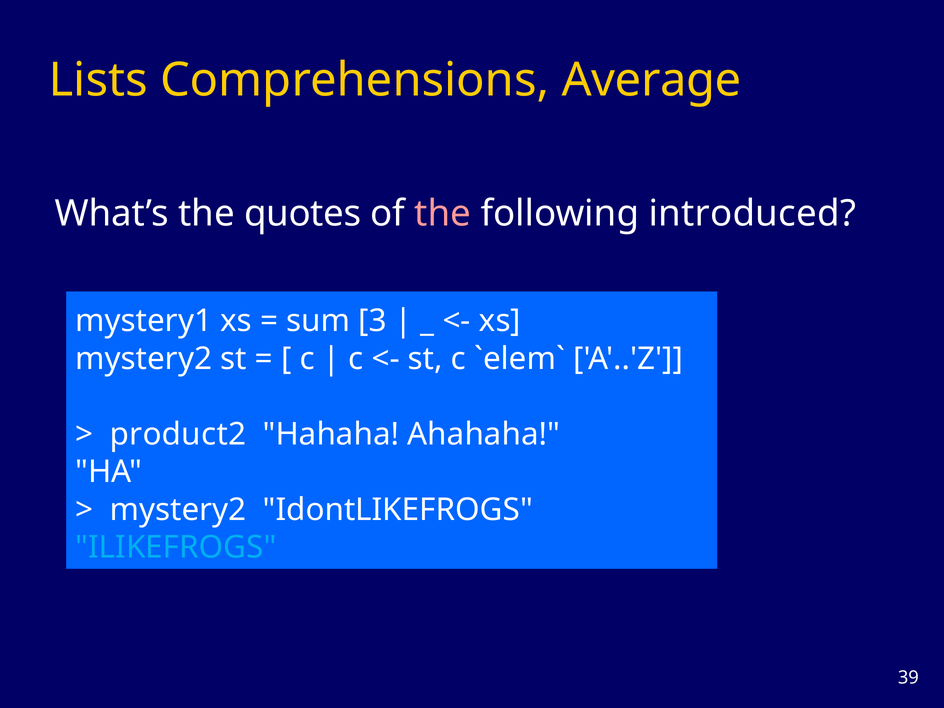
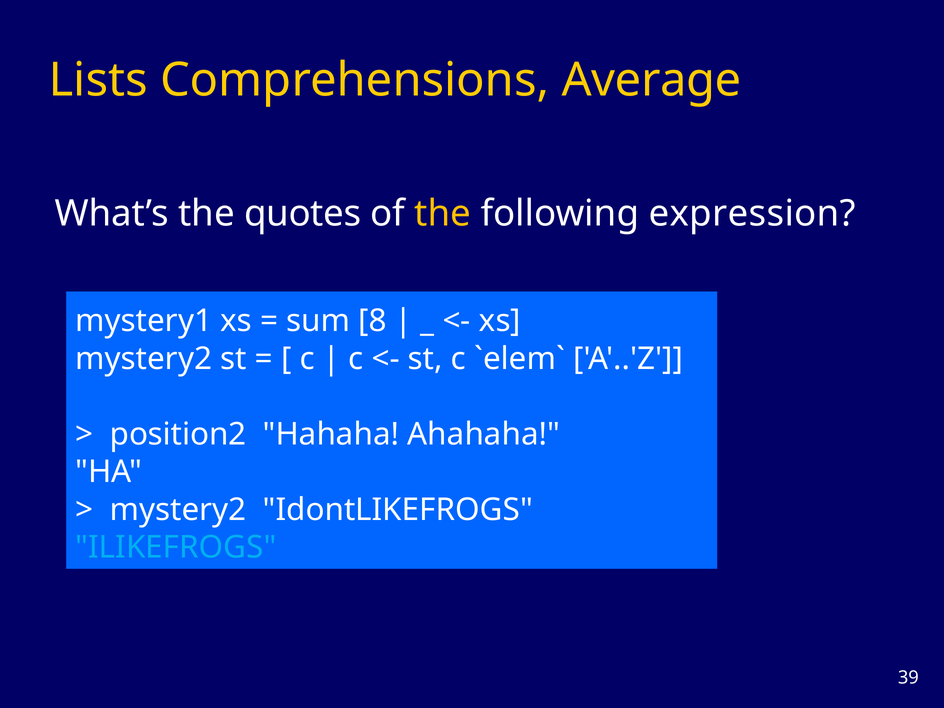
the colour: pink -> yellow (443, 213)
introduced: introduced -> expression (752, 213)
3: 3 -> 8 (373, 321)
product2: product2 -> position2 (178, 434)
